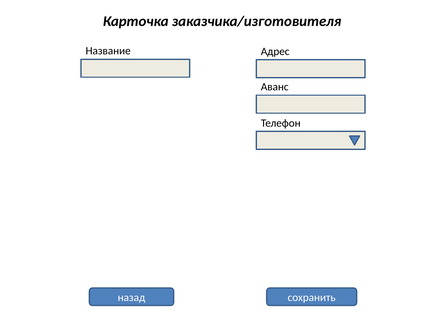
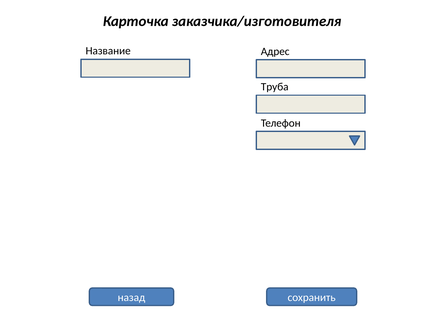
Аванс: Аванс -> Труба (275, 87)
